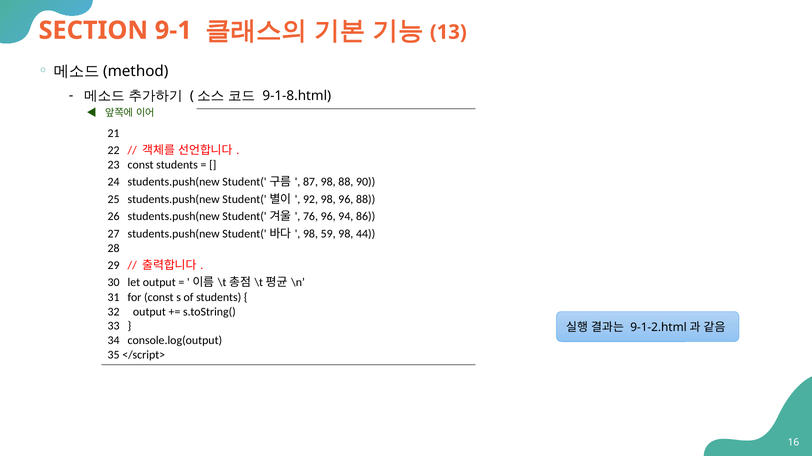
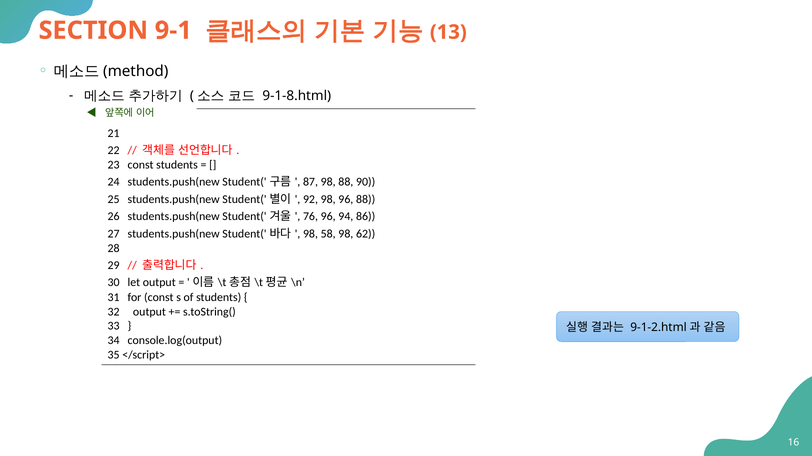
59: 59 -> 58 (328, 234)
44: 44 -> 62 (366, 234)
